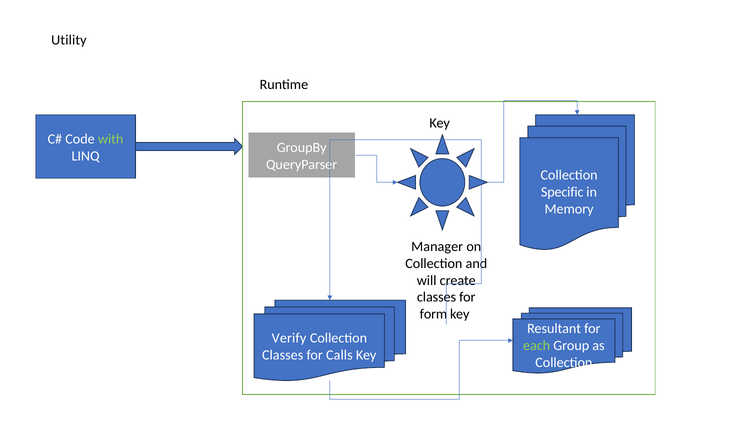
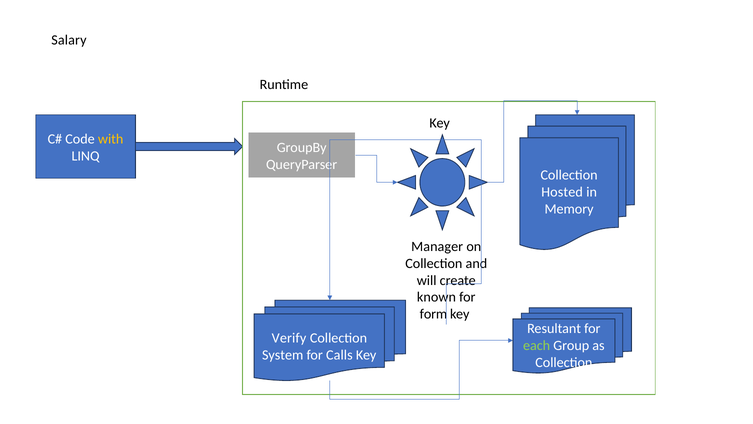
Utility: Utility -> Salary (69, 40)
with colour: light green -> yellow (111, 139)
Specific: Specific -> Hosted (562, 192)
classes: classes -> known (436, 297)
Classes: Classes -> System (283, 355)
